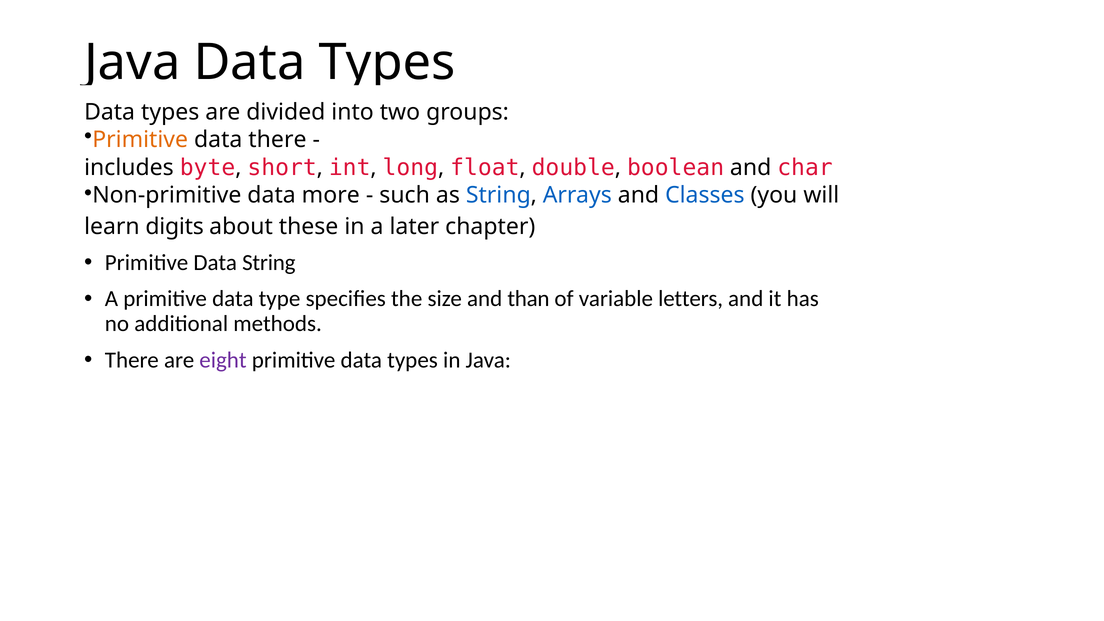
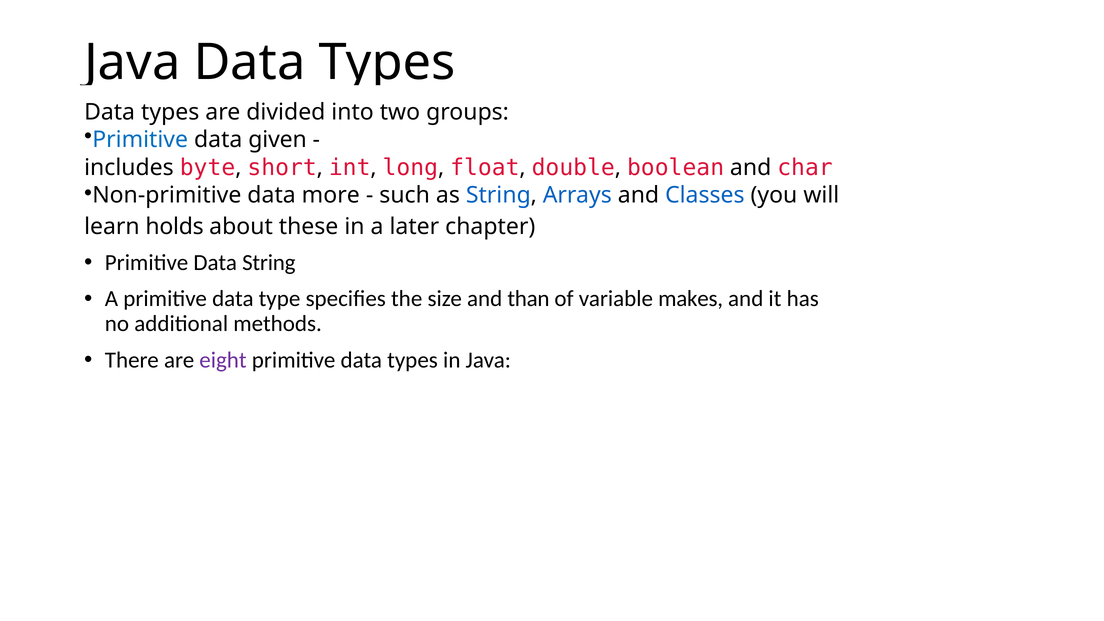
Primitive colour: orange -> blue (140, 140)
data there: there -> given (278, 140)
digits: digits -> holds (175, 227)
letters: letters -> makes (691, 299)
